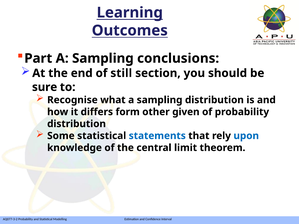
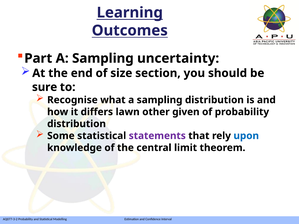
conclusions: conclusions -> uncertainty (178, 58)
still: still -> size (121, 73)
form: form -> lawn (128, 112)
statements colour: blue -> purple (157, 136)
